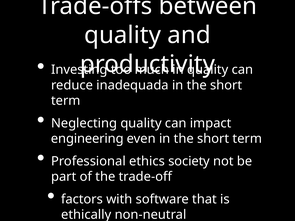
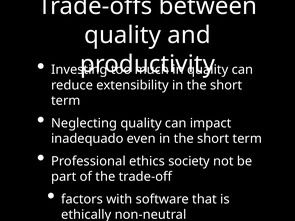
inadequada: inadequada -> extensibility (133, 85)
engineering: engineering -> inadequado (87, 139)
